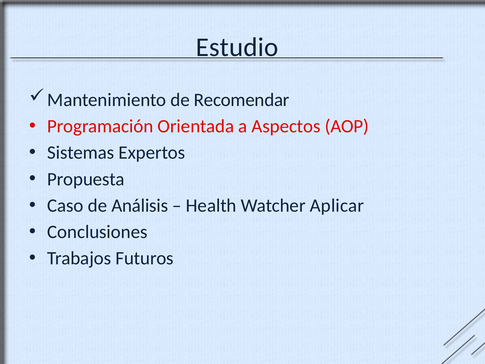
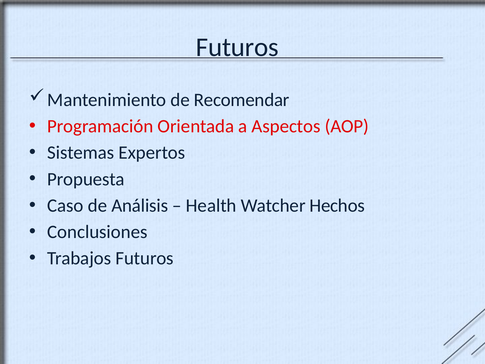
Estudio: Estudio -> Futuros (237, 47)
Aplicar: Aplicar -> Hechos (337, 205)
